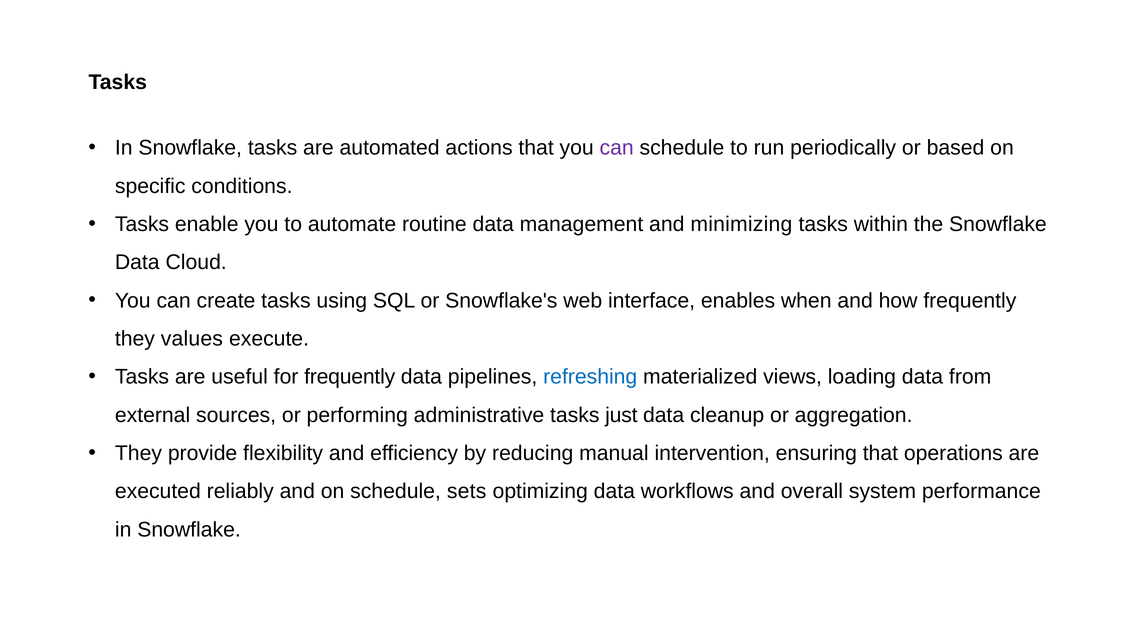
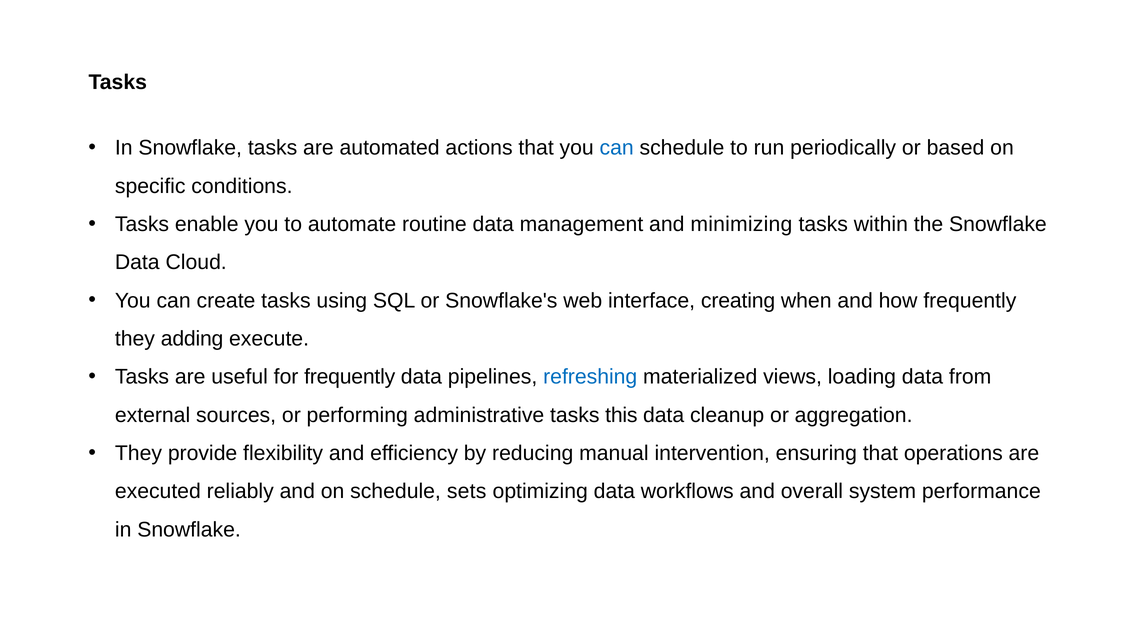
can colour: purple -> blue (617, 148)
enables: enables -> creating (738, 300)
values: values -> adding (192, 339)
just: just -> this (621, 415)
